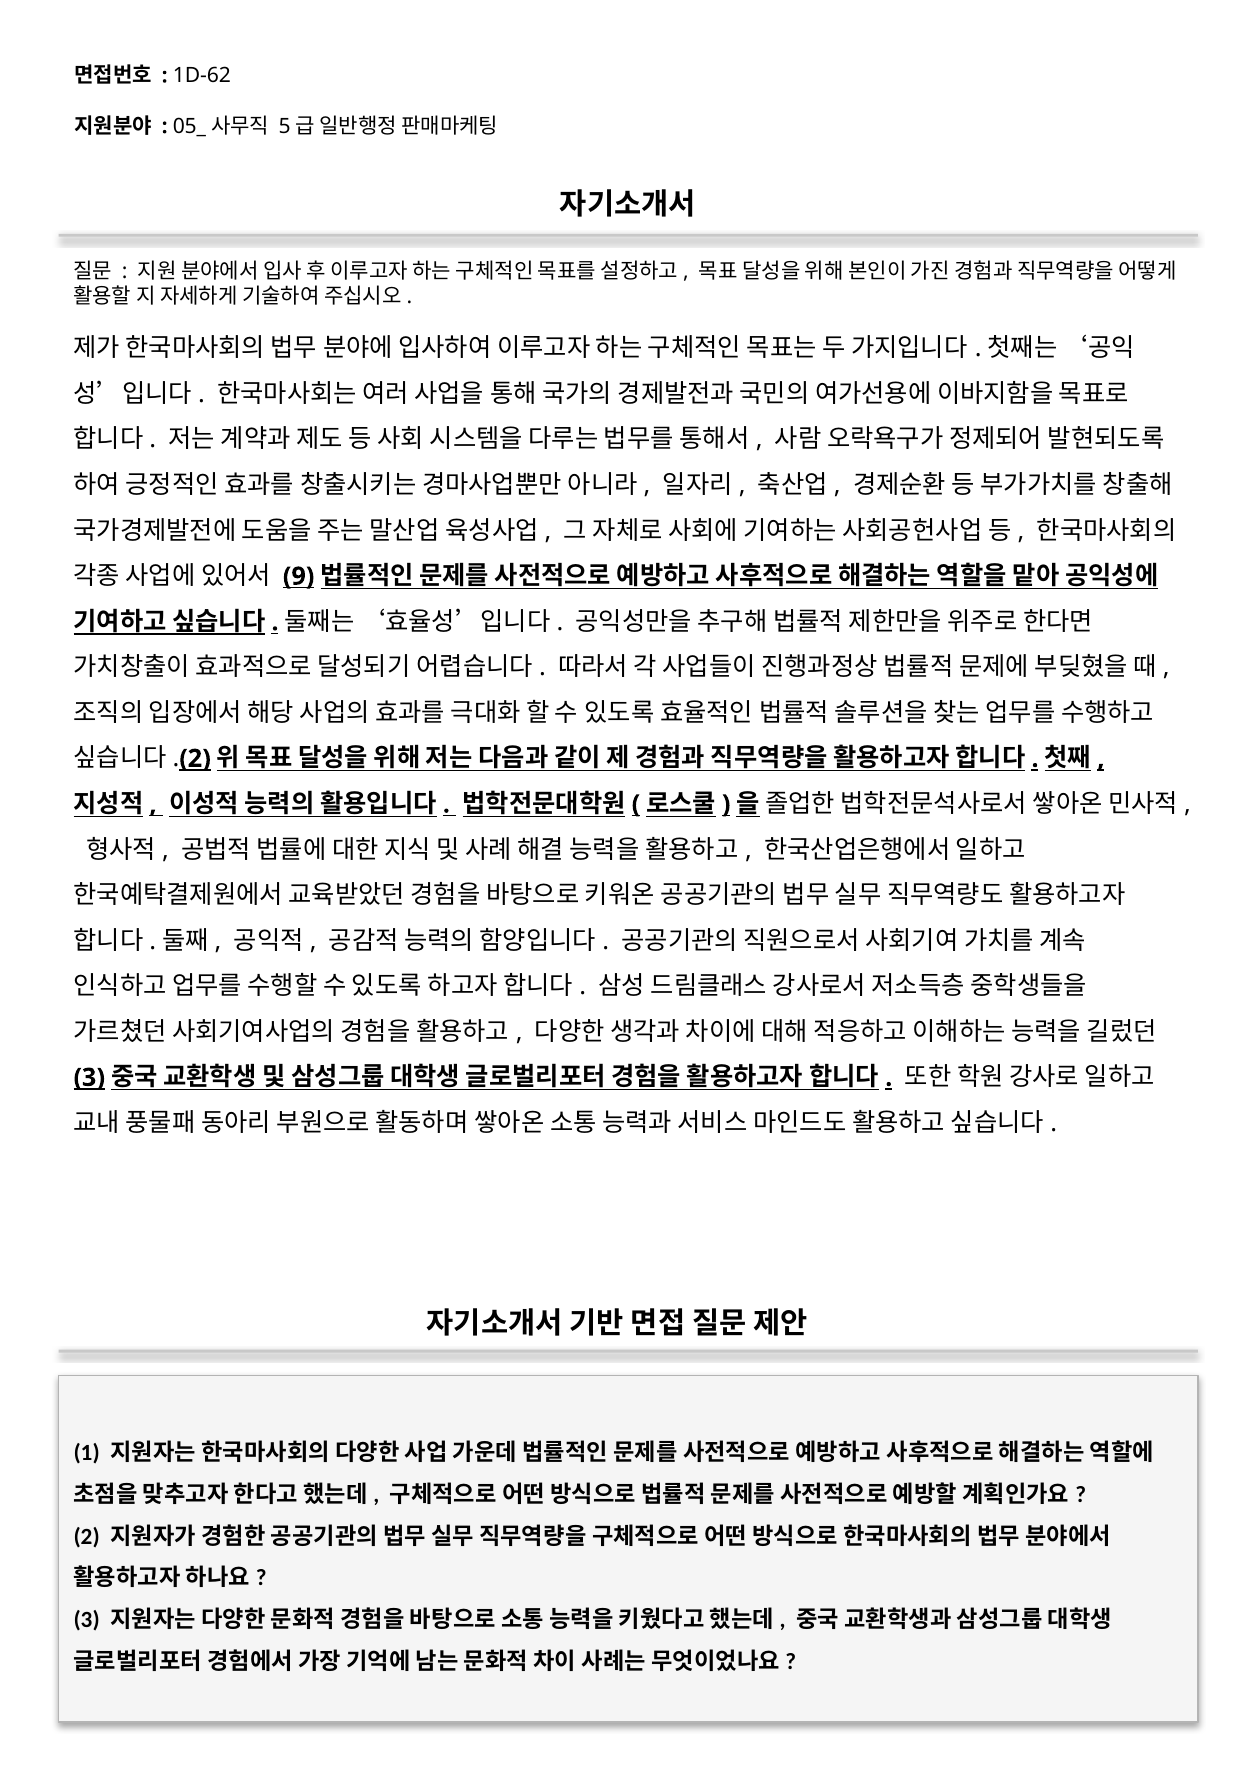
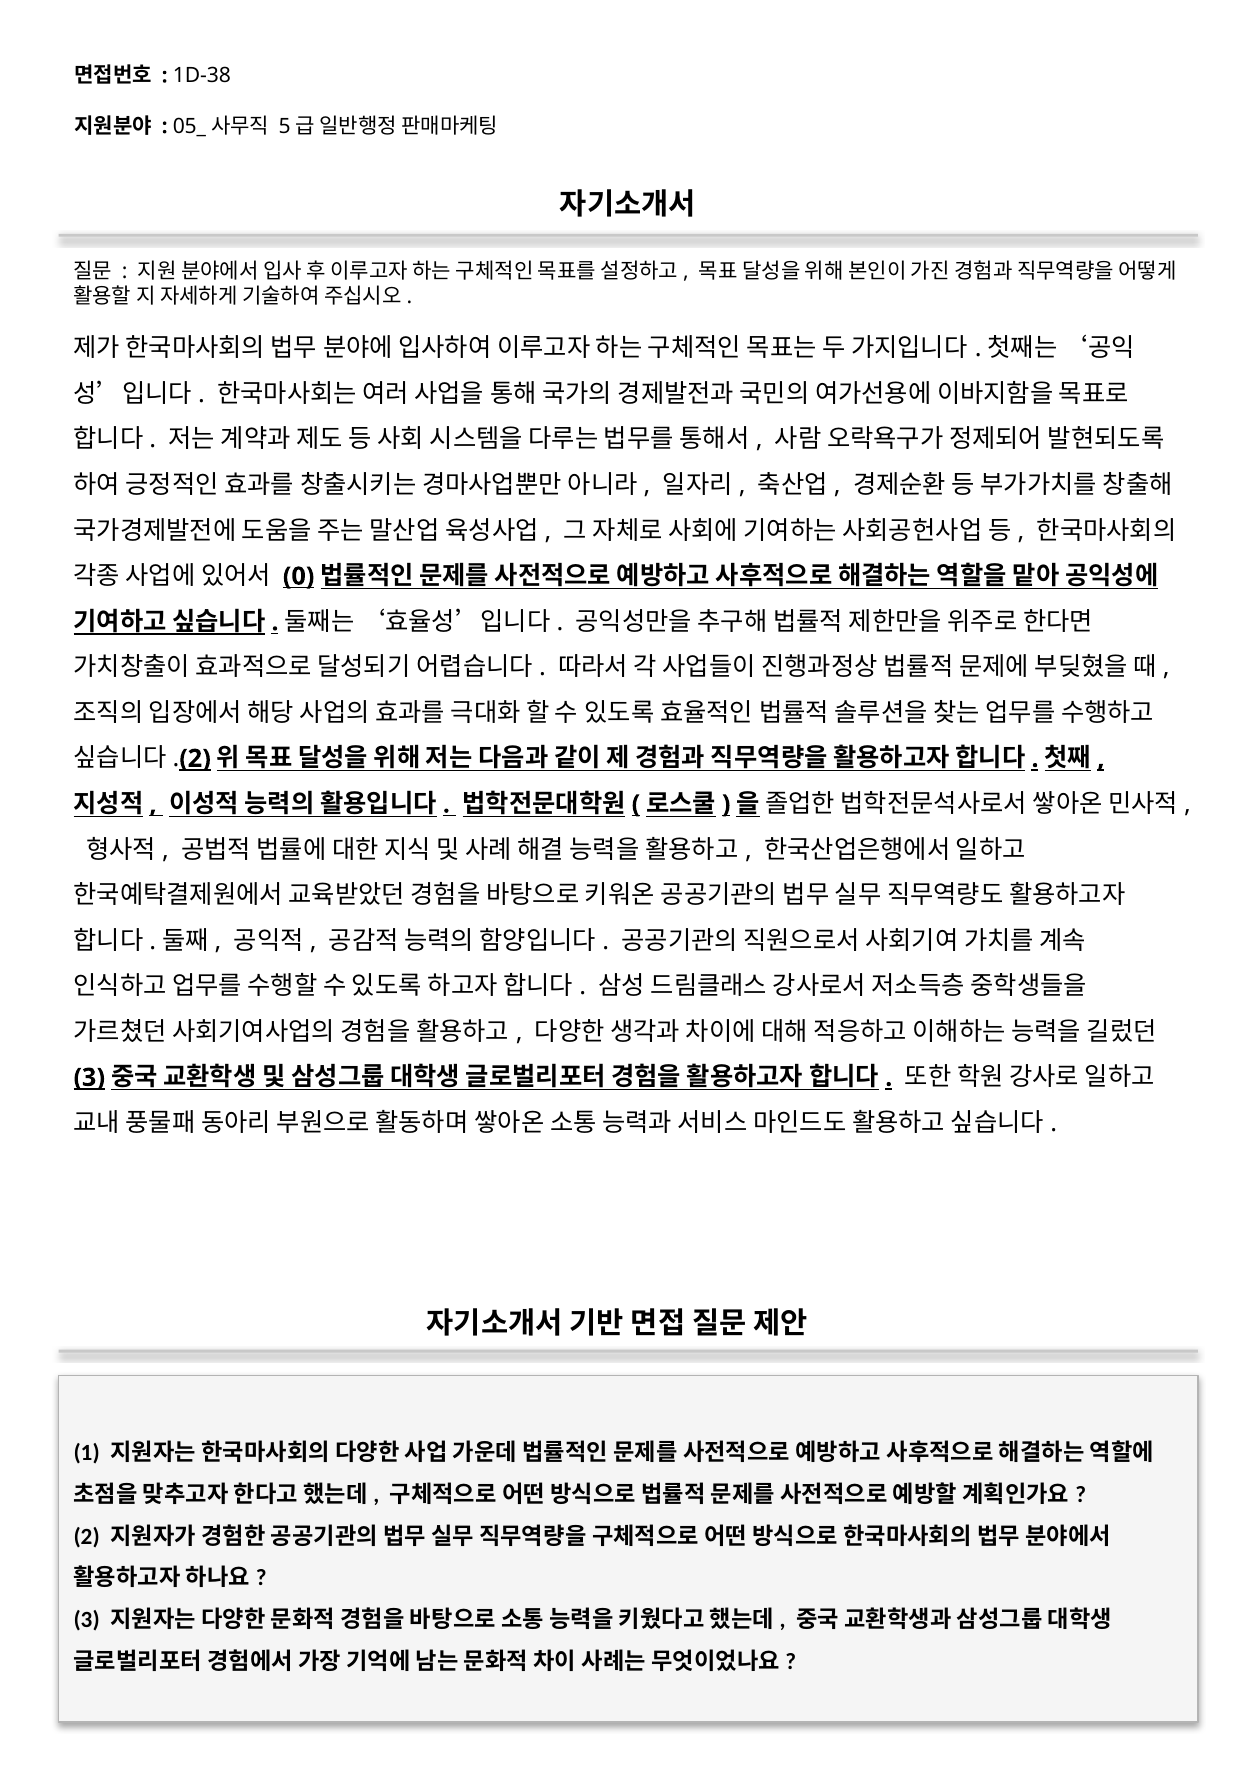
1D-62: 1D-62 -> 1D-38 (202, 76)
9: 9 -> 0 (299, 576)
